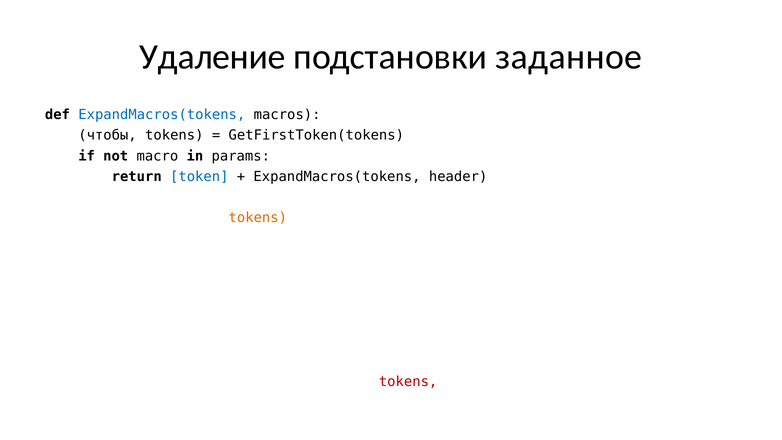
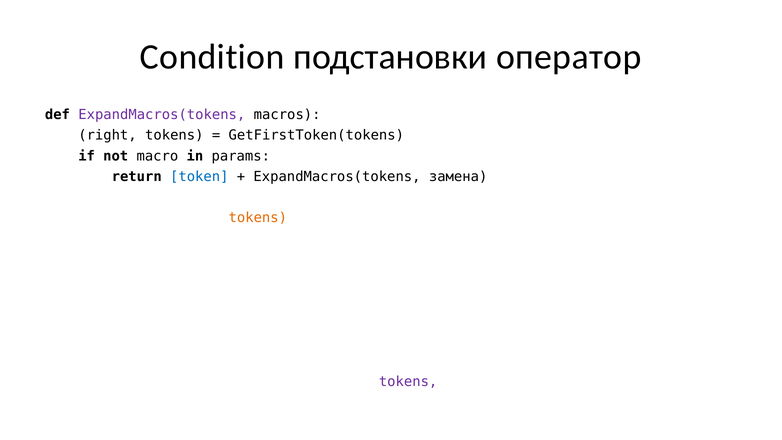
Удаление: Удаление -> Condition (212, 57)
заданное: заданное -> оператор (569, 57)
ExpandMacros(tokens colour: blue -> purple (162, 115)
чтобы: чтобы -> right (107, 135)
header: header -> замена (458, 176)
tokens colour: red -> purple (408, 382)
